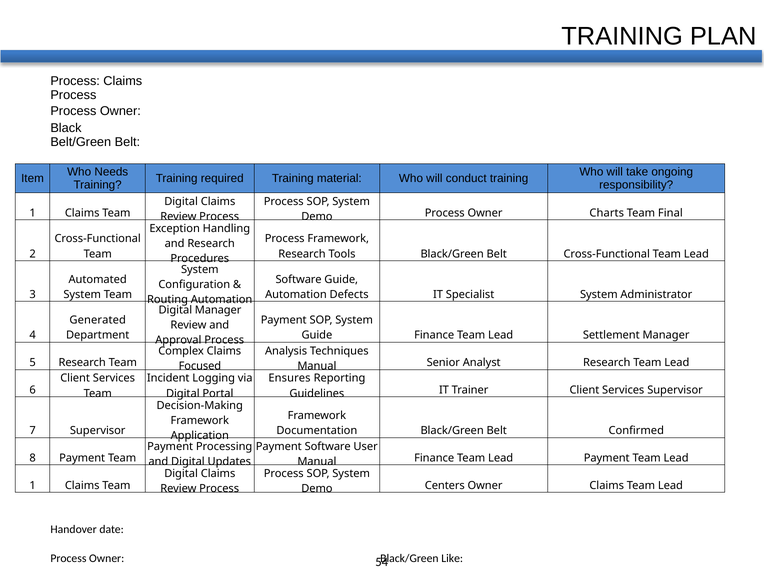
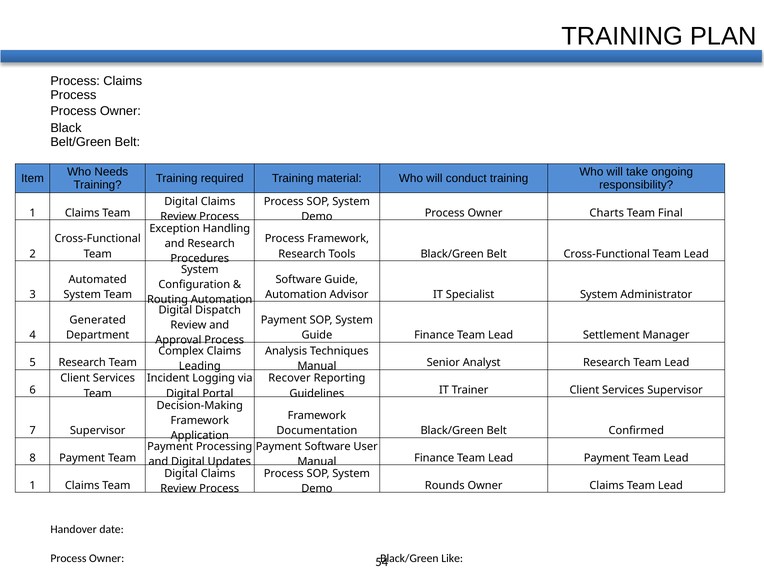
Defects: Defects -> Advisor (349, 295)
Digital Manager: Manager -> Dispatch (218, 310)
Focused: Focused -> Leading (200, 366)
Ensures: Ensures -> Recover (289, 378)
Centers: Centers -> Rounds (445, 485)
